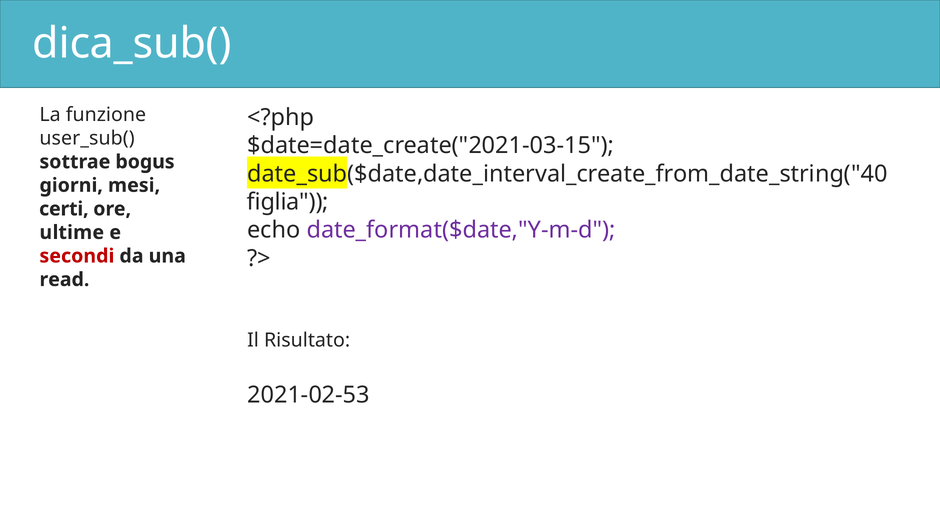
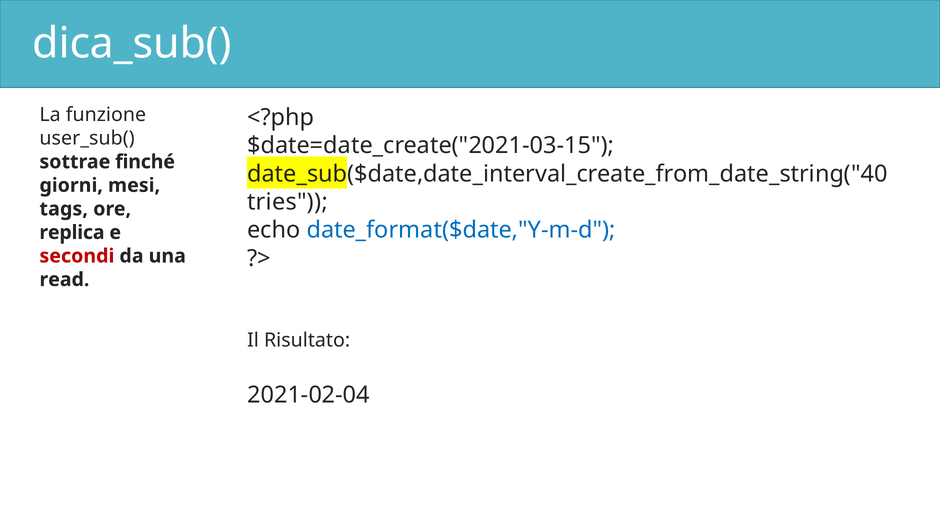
bogus: bogus -> finché (145, 162)
figlia: figlia -> tries (288, 202)
certi: certi -> tags (64, 209)
date_format($date,"Y-m-d colour: purple -> blue (461, 230)
ultime: ultime -> replica (72, 232)
2021-02-53: 2021-02-53 -> 2021-02-04 (309, 395)
